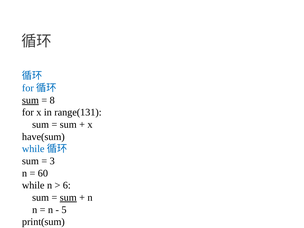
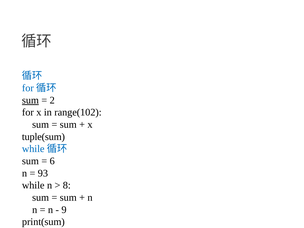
8: 8 -> 2 (52, 100)
range(131: range(131 -> range(102 (78, 112)
have(sum: have(sum -> tuple(sum (43, 137)
3: 3 -> 6 (52, 161)
60: 60 -> 93 (43, 173)
6: 6 -> 8 (67, 185)
sum underline: present -> none (68, 197)
5: 5 -> 9 (64, 210)
